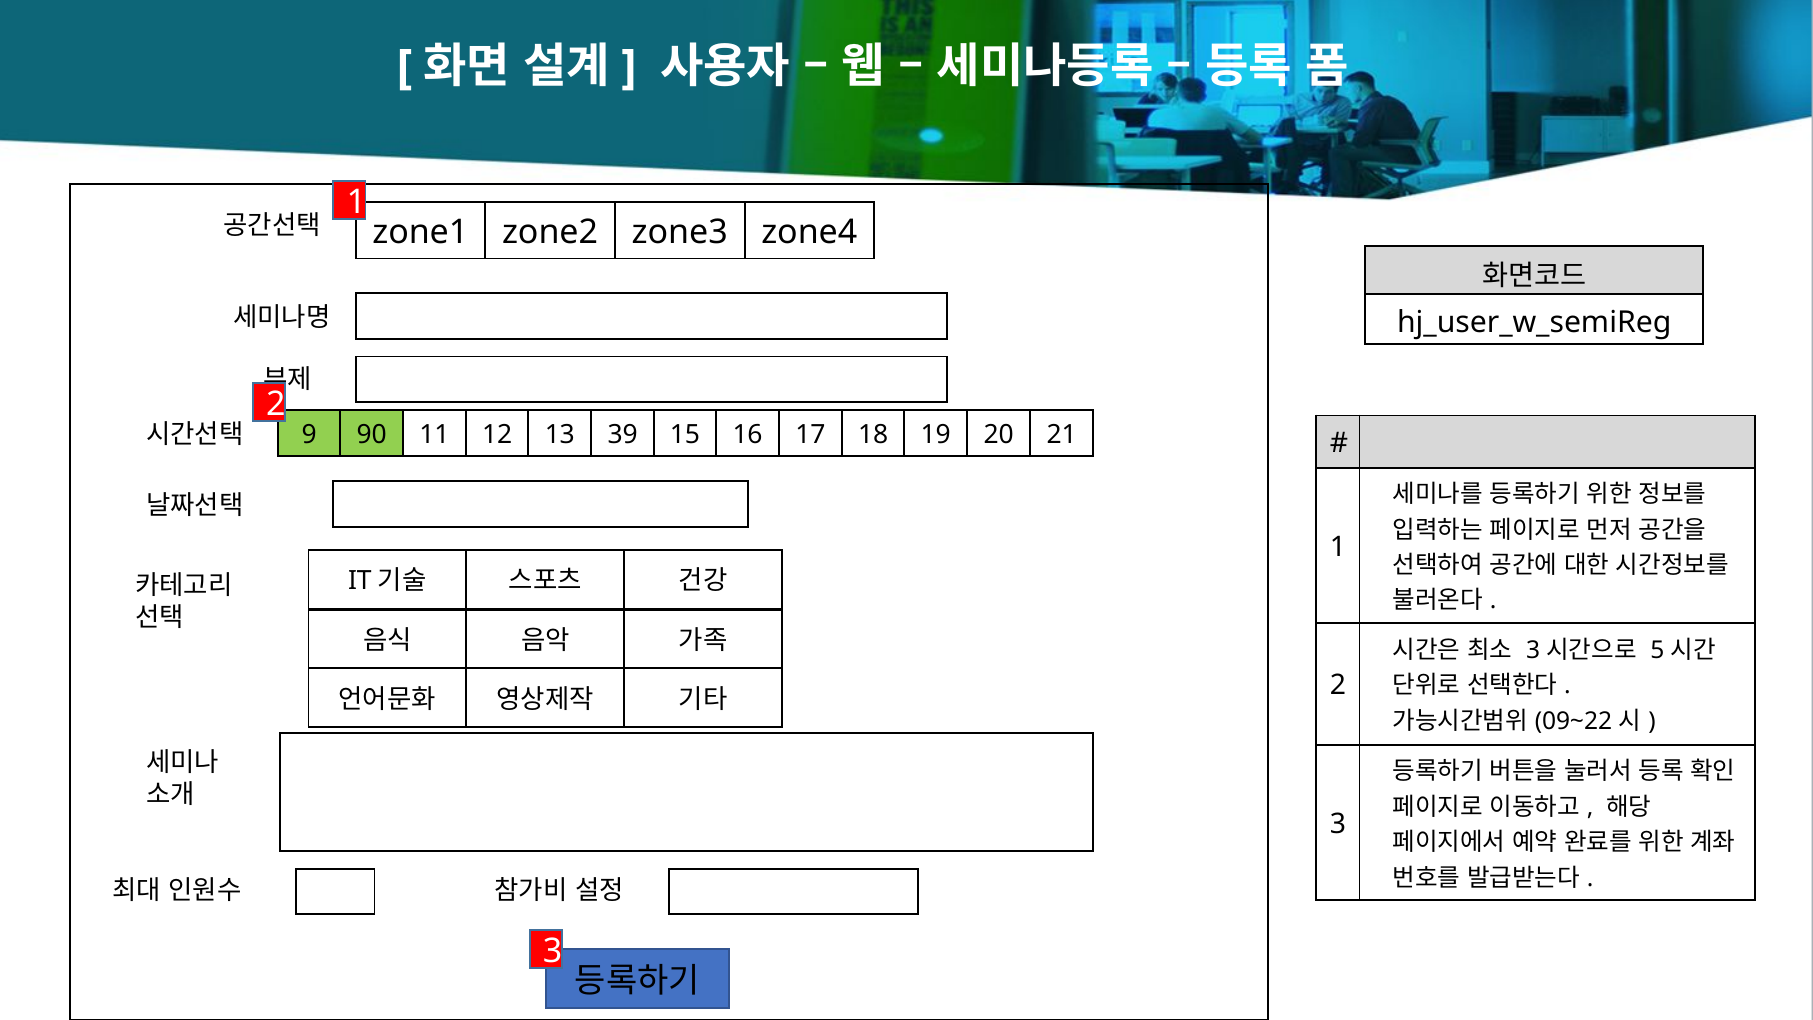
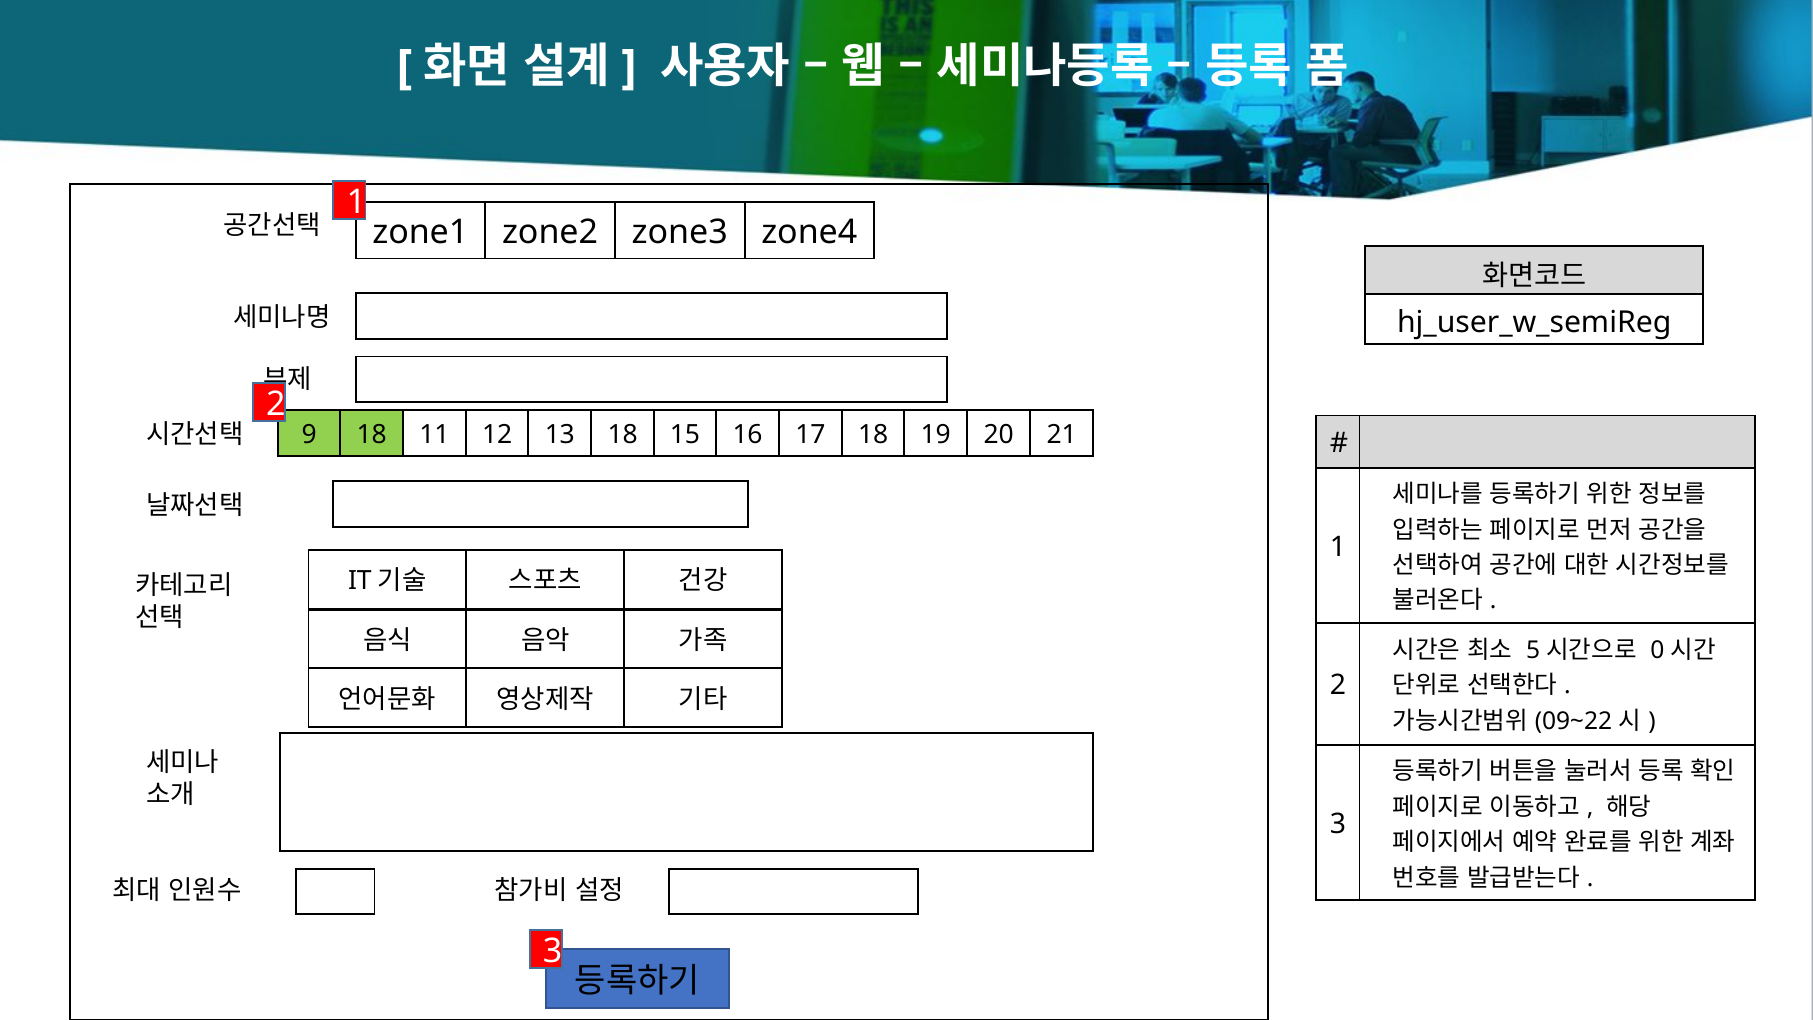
9 90: 90 -> 18 (372, 435)
13 39: 39 -> 18 (623, 435)
3: 3 -> 5 (1533, 650)
5: 5 -> 0 (1657, 650)
